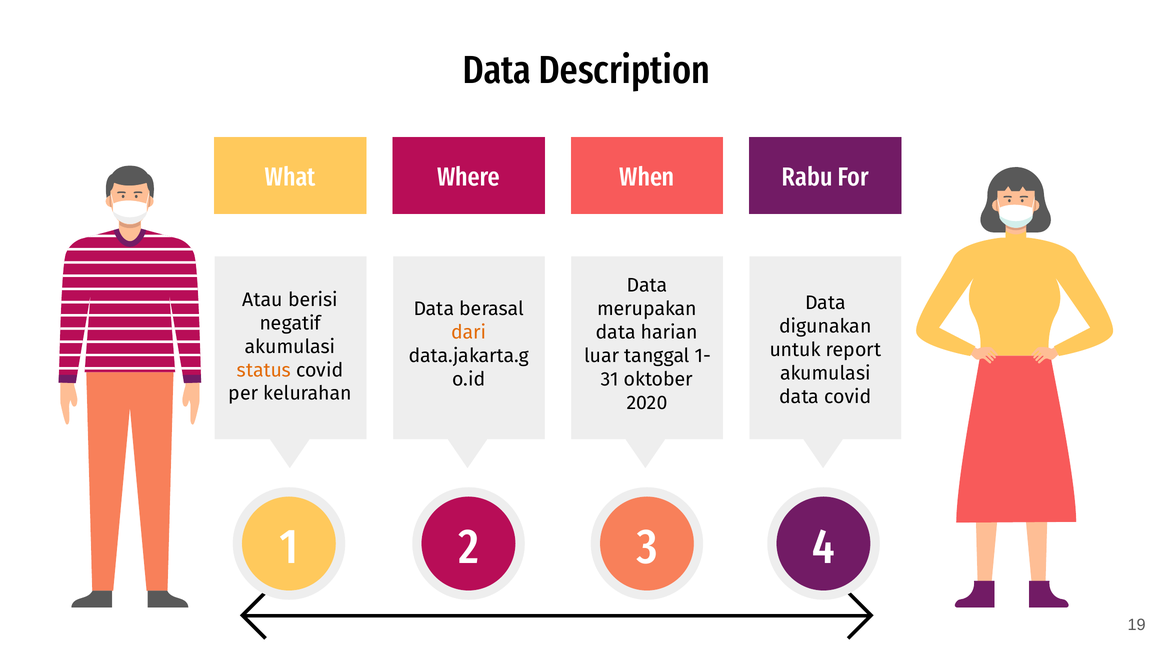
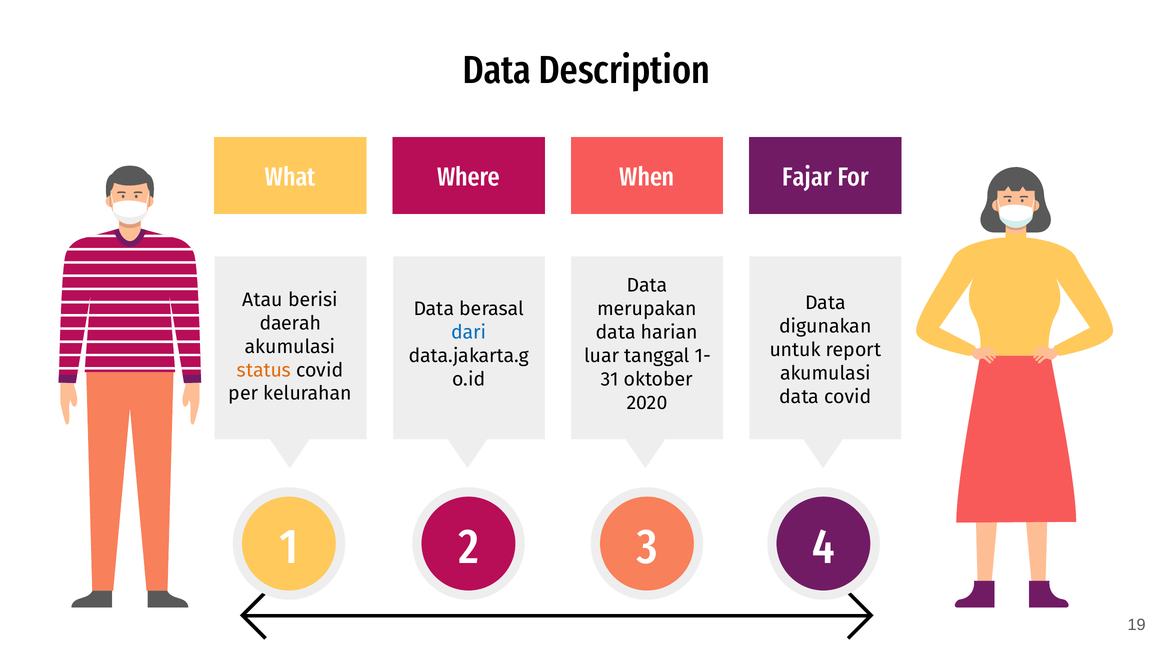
Rabu: Rabu -> Fajar (807, 177)
negatif: negatif -> daerah (290, 323)
dari colour: orange -> blue (469, 332)
